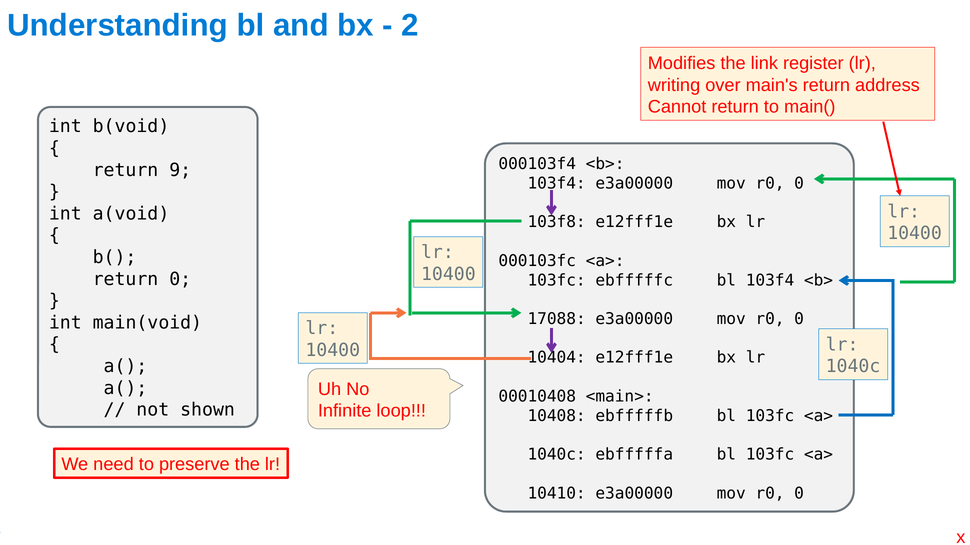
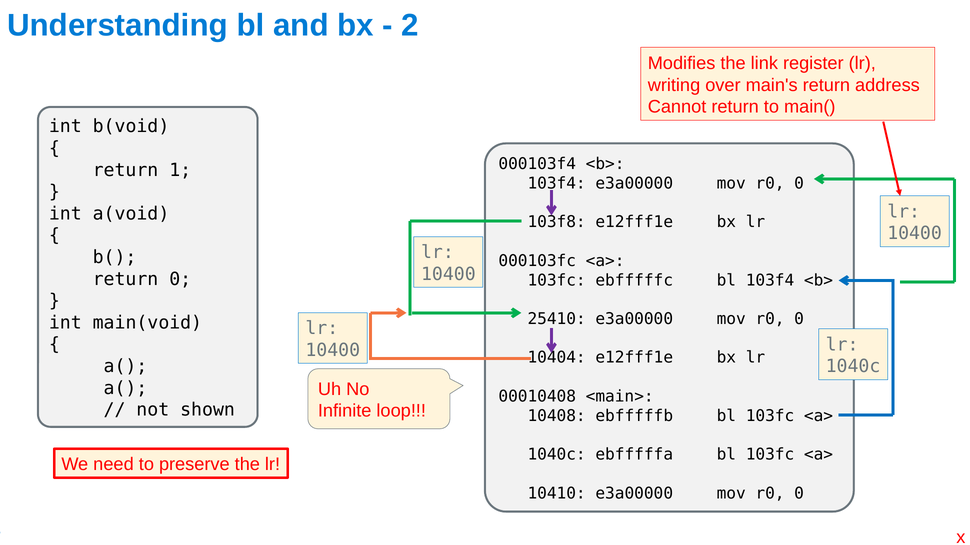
9: 9 -> 1 (180, 170)
17088: 17088 -> 25410 (557, 319)
